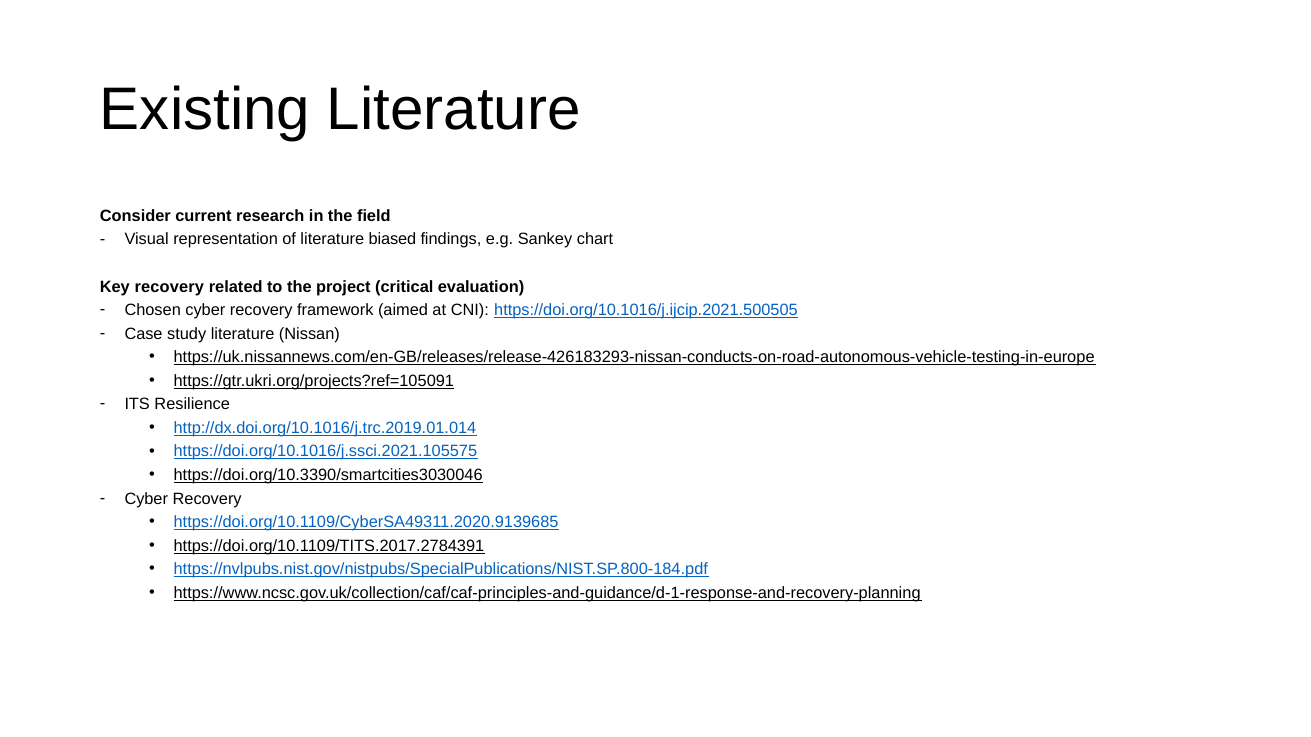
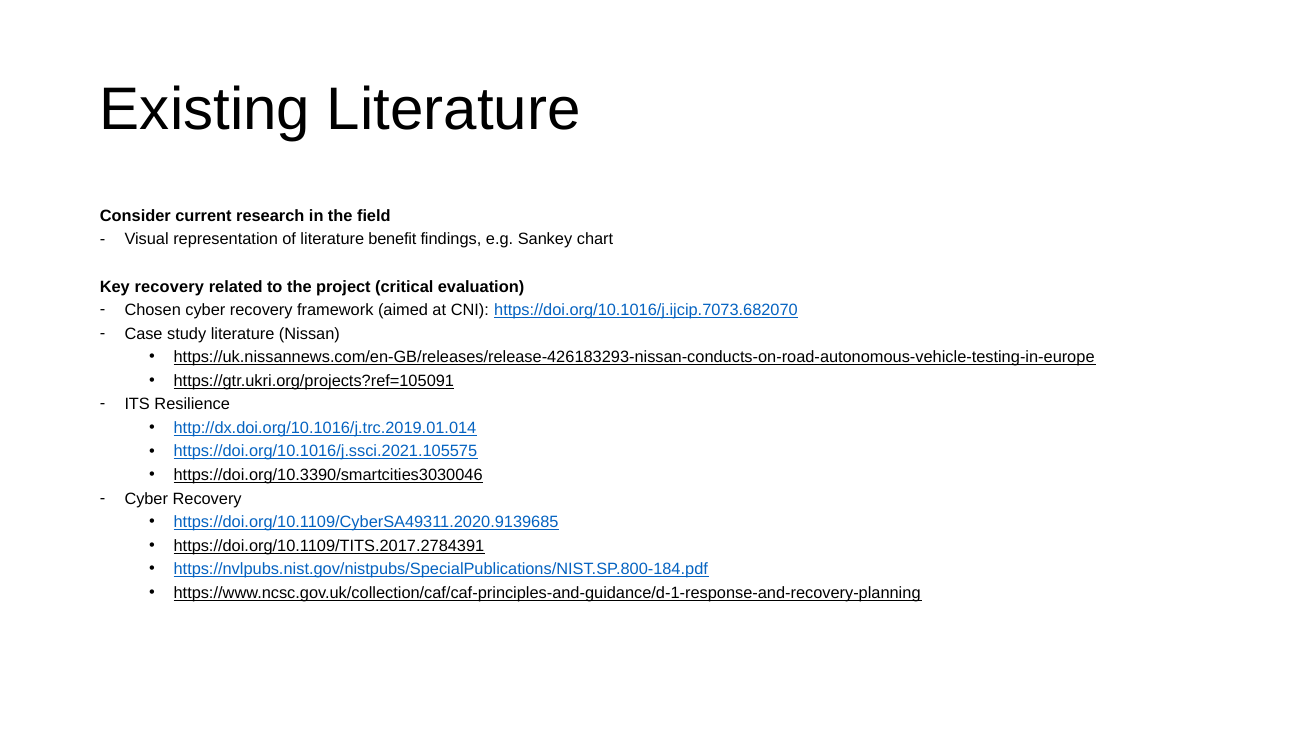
biased: biased -> benefit (392, 240)
https://doi.org/10.1016/j.ijcip.2021.500505: https://doi.org/10.1016/j.ijcip.2021.500505 -> https://doi.org/10.1016/j.ijcip.7073.682070 (646, 310)
